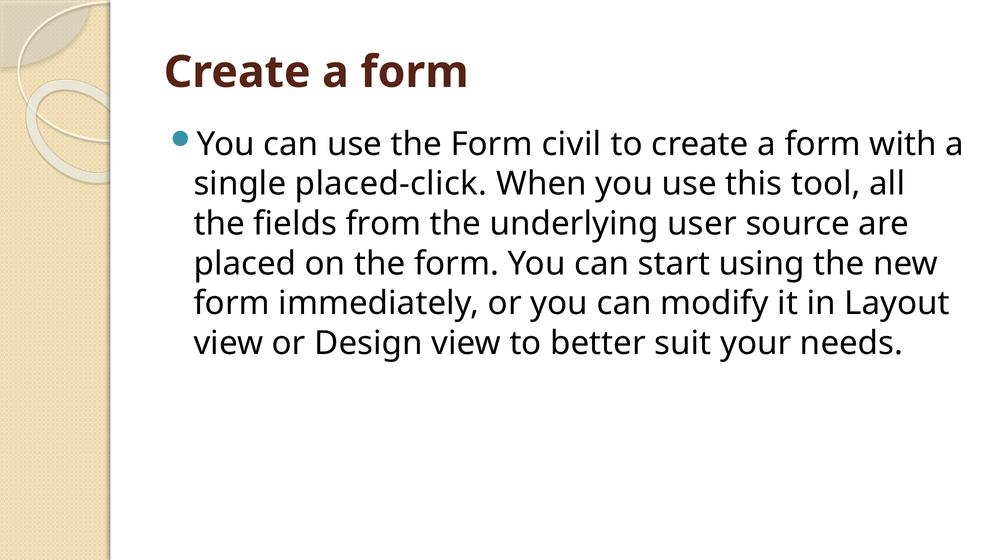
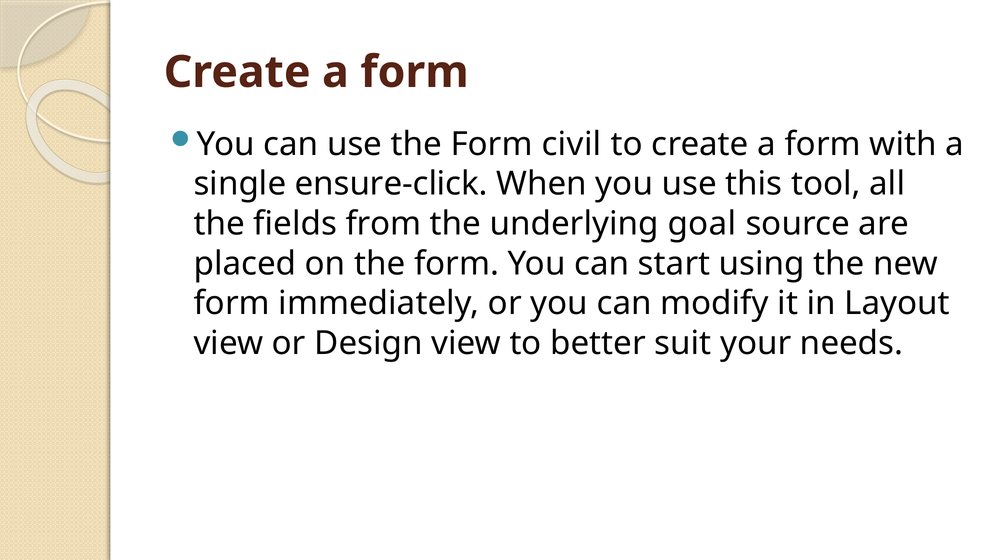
placed-click: placed-click -> ensure-click (391, 184)
user: user -> goal (702, 224)
